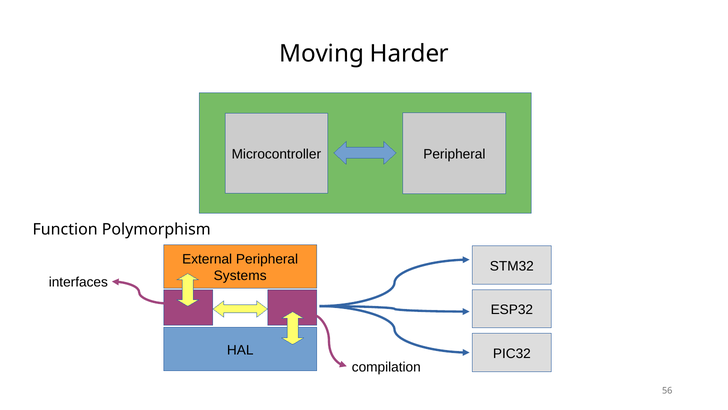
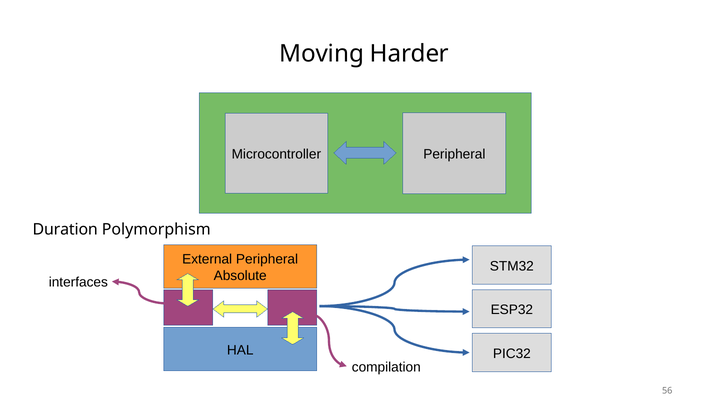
Function: Function -> Duration (65, 229)
Systems: Systems -> Absolute (240, 275)
